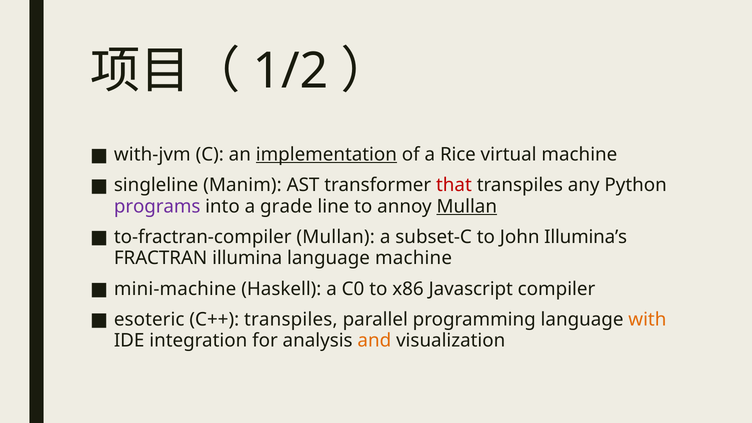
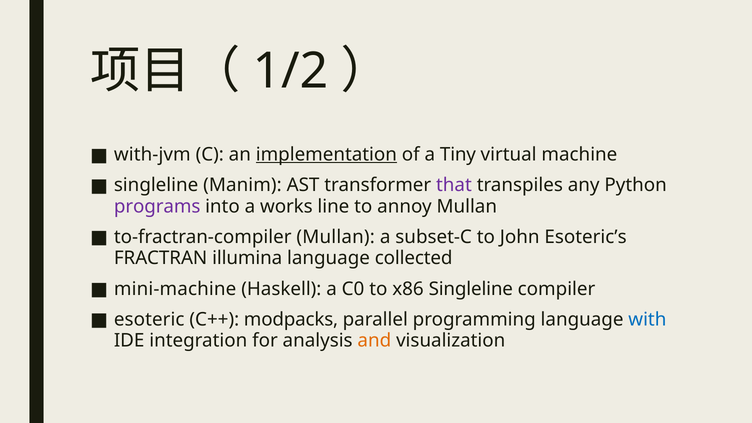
Rice: Rice -> Tiny (458, 155)
that colour: red -> purple (454, 185)
grade: grade -> works (286, 206)
Mullan underline: present -> none (467, 206)
Illumina’s: Illumina’s -> Esoteric’s (586, 237)
language machine: machine -> collected (414, 258)
x86 Javascript: Javascript -> Singleline (471, 289)
C++ transpiles: transpiles -> modpacks (291, 319)
with colour: orange -> blue (647, 319)
